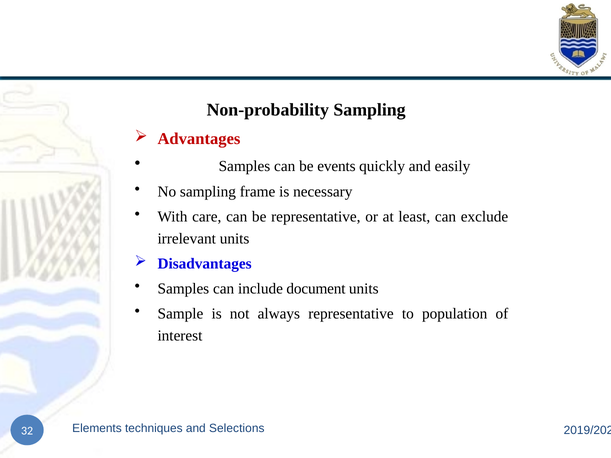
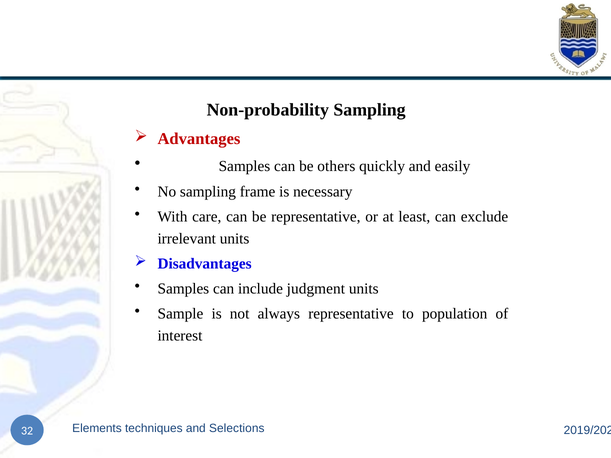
events: events -> others (336, 166)
document: document -> judgment (316, 289)
